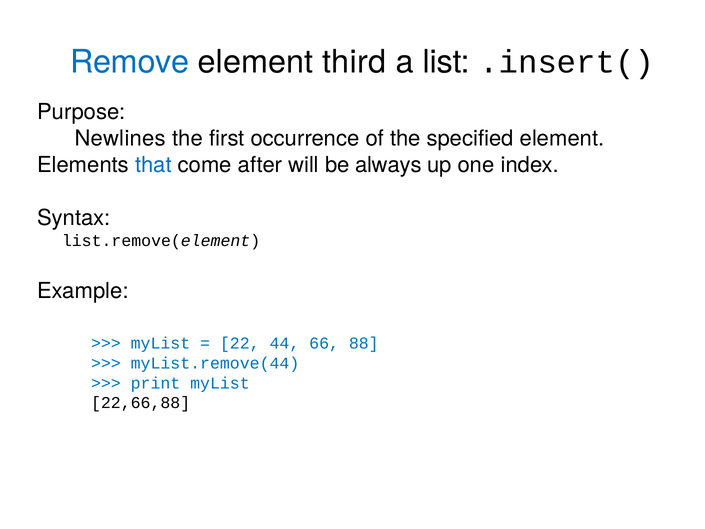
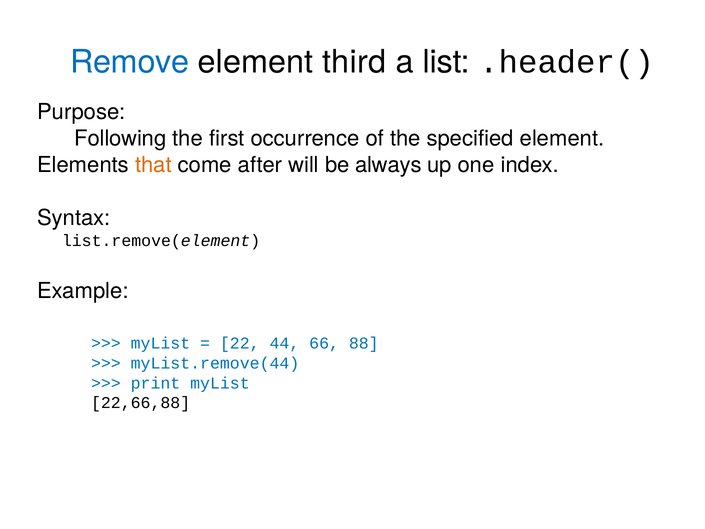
.insert(: .insert( -> .header( (567, 62)
Newlines: Newlines -> Following (120, 138)
that colour: blue -> orange (153, 165)
